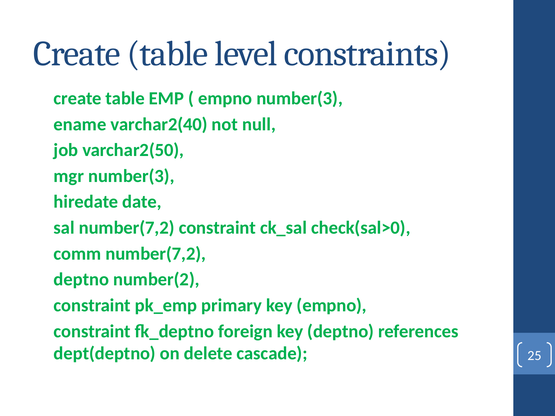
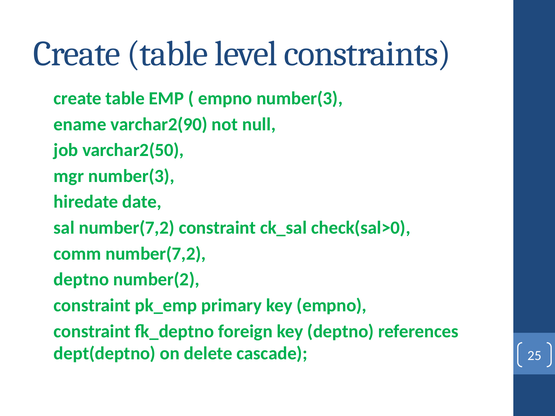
varchar2(40: varchar2(40 -> varchar2(90 (159, 124)
